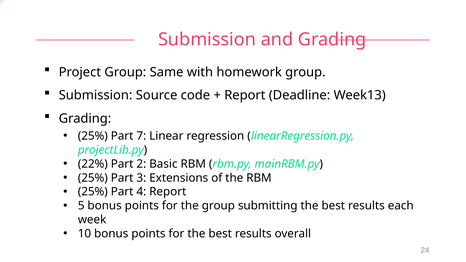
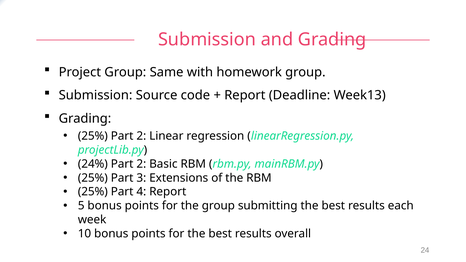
25% Part 7: 7 -> 2 (141, 136)
22%: 22% -> 24% (93, 164)
